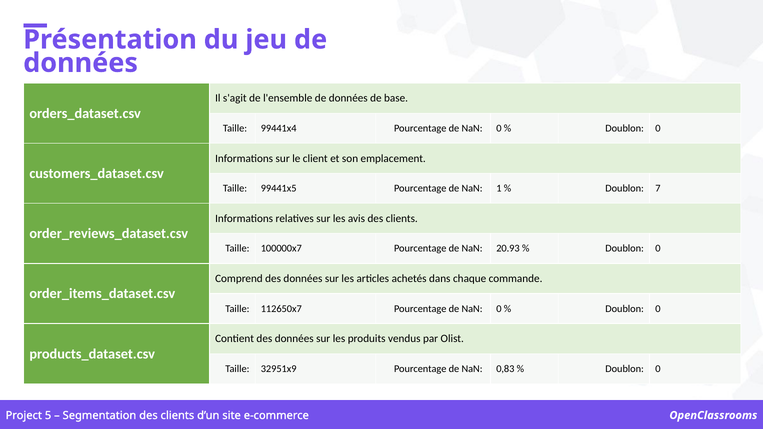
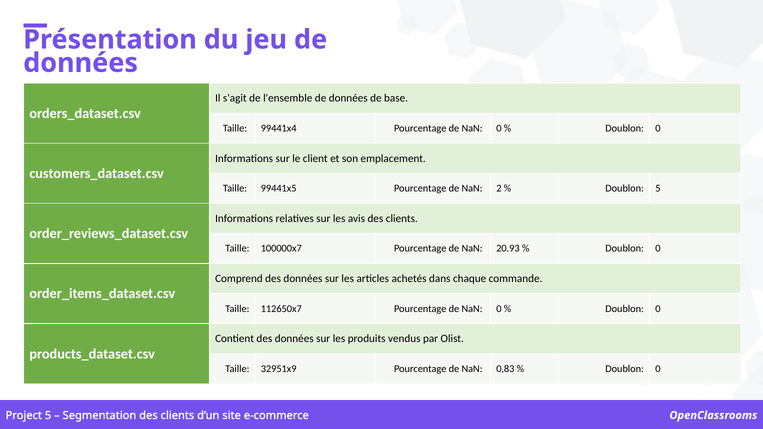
1: 1 -> 2 (499, 188)
Doublon 7: 7 -> 5 (658, 188)
